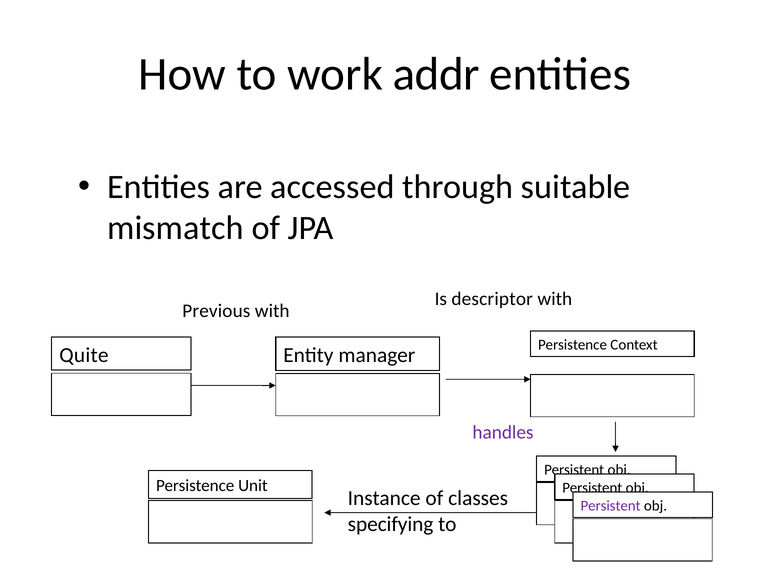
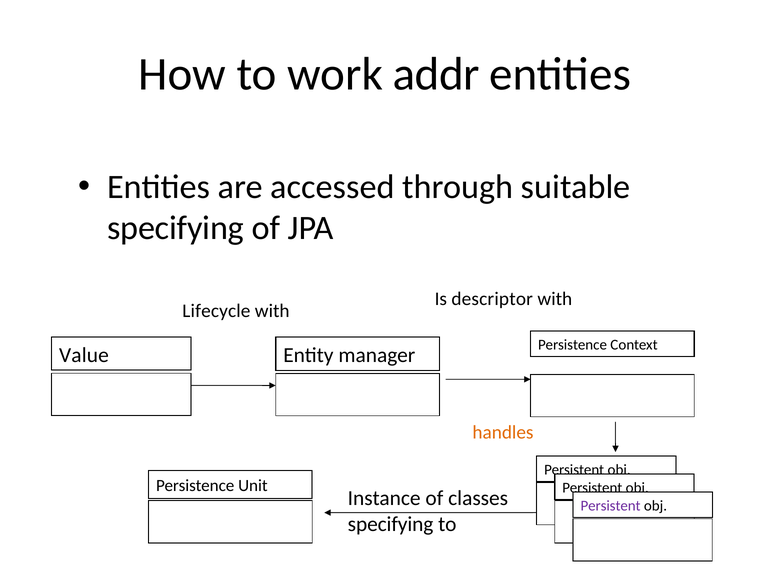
mismatch: mismatch -> specifying (176, 228)
Previous: Previous -> Lifecycle (216, 311)
Quite: Quite -> Value (84, 355)
handles colour: purple -> orange (503, 433)
